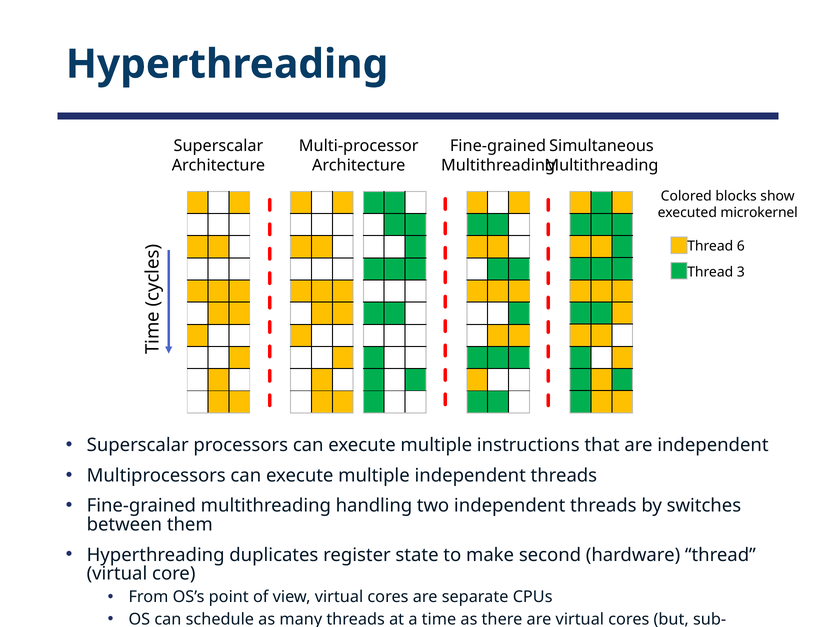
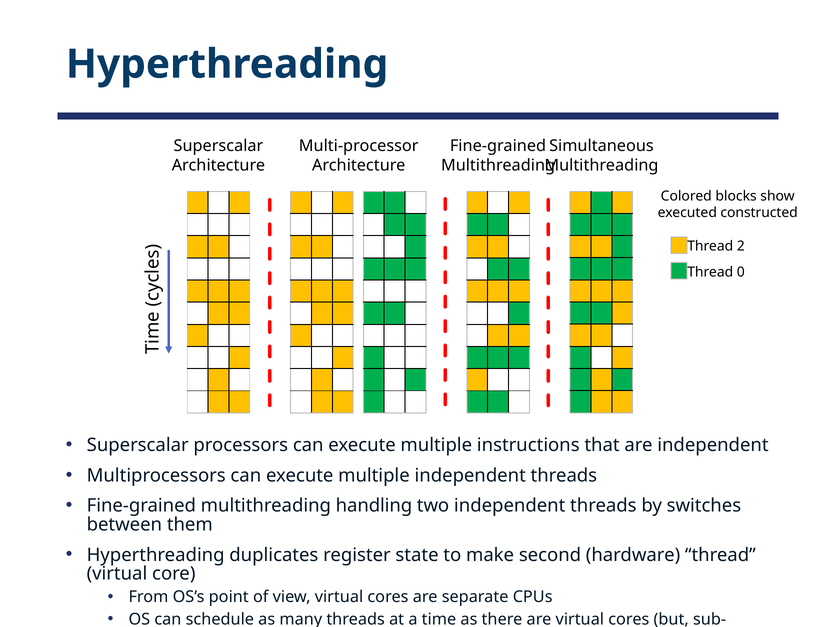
microkernel: microkernel -> constructed (759, 213)
6: 6 -> 2 (741, 246)
3: 3 -> 0 (741, 272)
